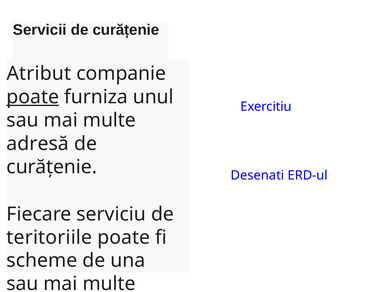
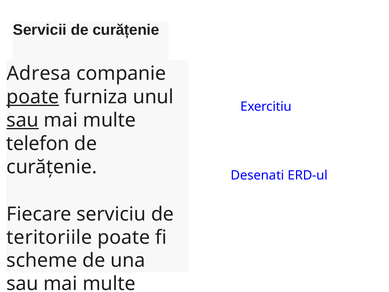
Atribut: Atribut -> Adresa (39, 74)
sau underline: none -> present (23, 120)
adresă: adresă -> telefon (38, 144)
